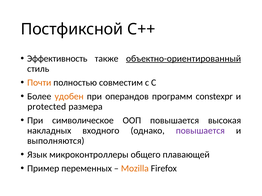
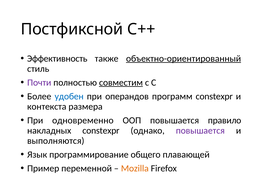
Почти colour: orange -> purple (39, 83)
совместим underline: none -> present (121, 83)
удобен colour: orange -> blue (69, 97)
protected: protected -> контекста (47, 107)
символическое: символическое -> одновременно (83, 121)
высокая: высокая -> правило (225, 121)
накладных входного: входного -> constexpr (101, 131)
микроконтроллеры: микроконтроллеры -> программирование (89, 155)
переменных: переменных -> переменной (87, 169)
